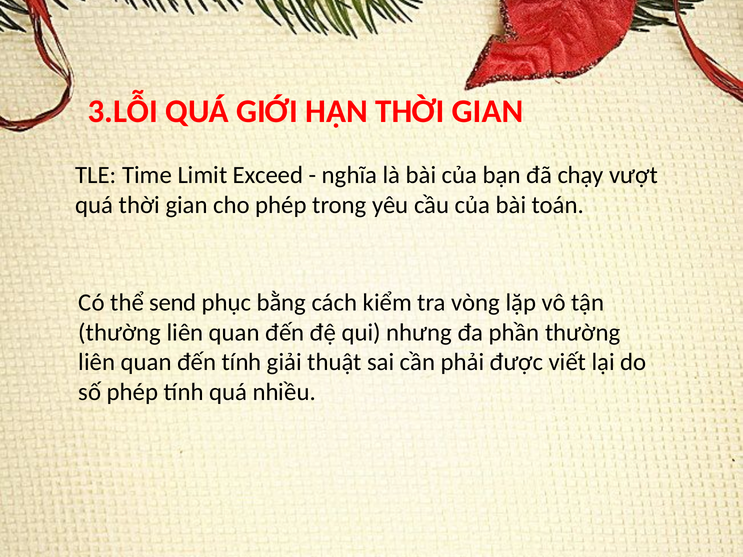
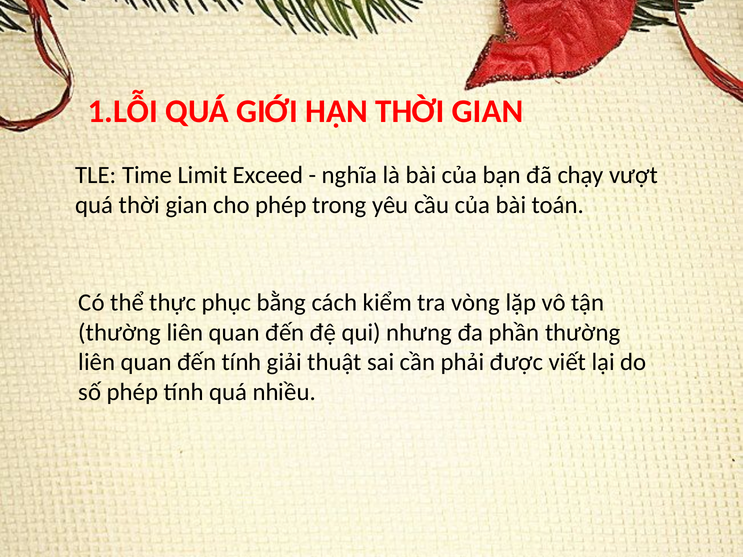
3.LỖI: 3.LỖI -> 1.LỖI (123, 111)
send: send -> thực (173, 303)
